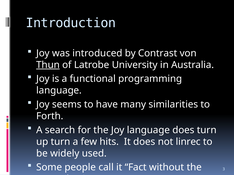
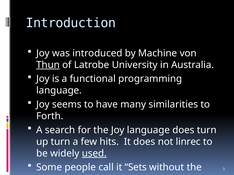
Contrast: Contrast -> Machine (158, 53)
used underline: none -> present (94, 154)
Fact: Fact -> Sets (136, 168)
